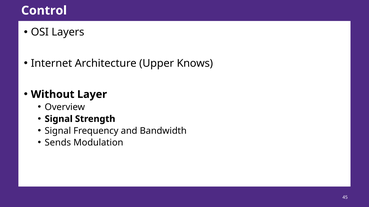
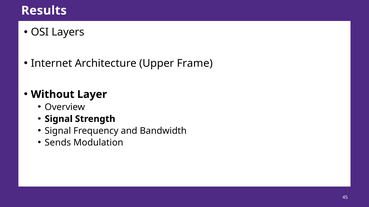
Control: Control -> Results (44, 11)
Knows: Knows -> Frame (195, 63)
